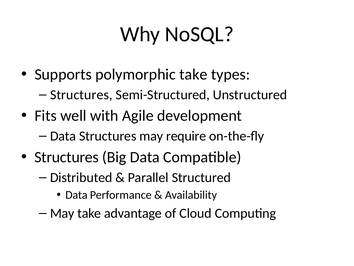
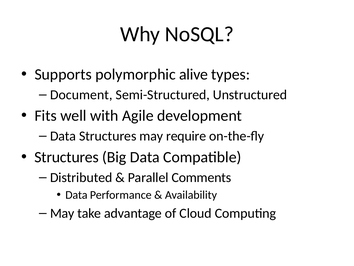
polymorphic take: take -> alive (194, 74)
Structures: Structures -> Document (81, 95)
Structured: Structured -> Comments (201, 177)
